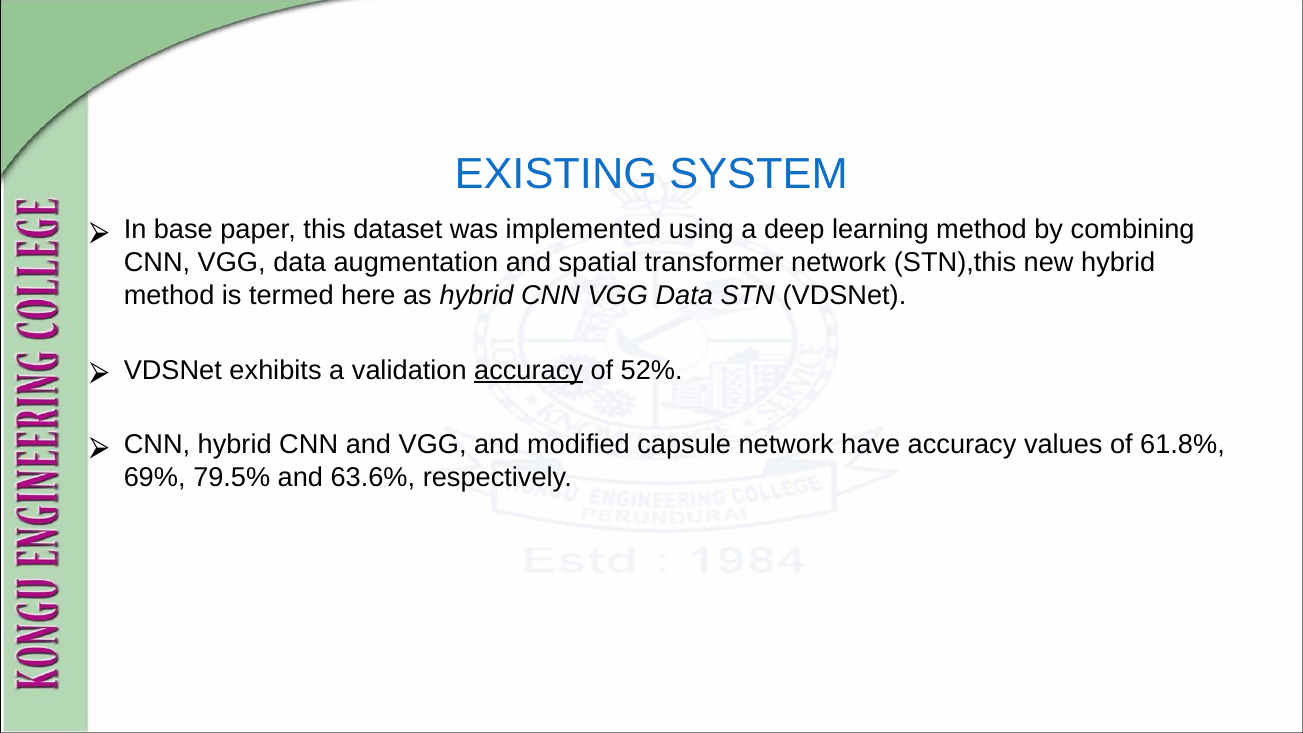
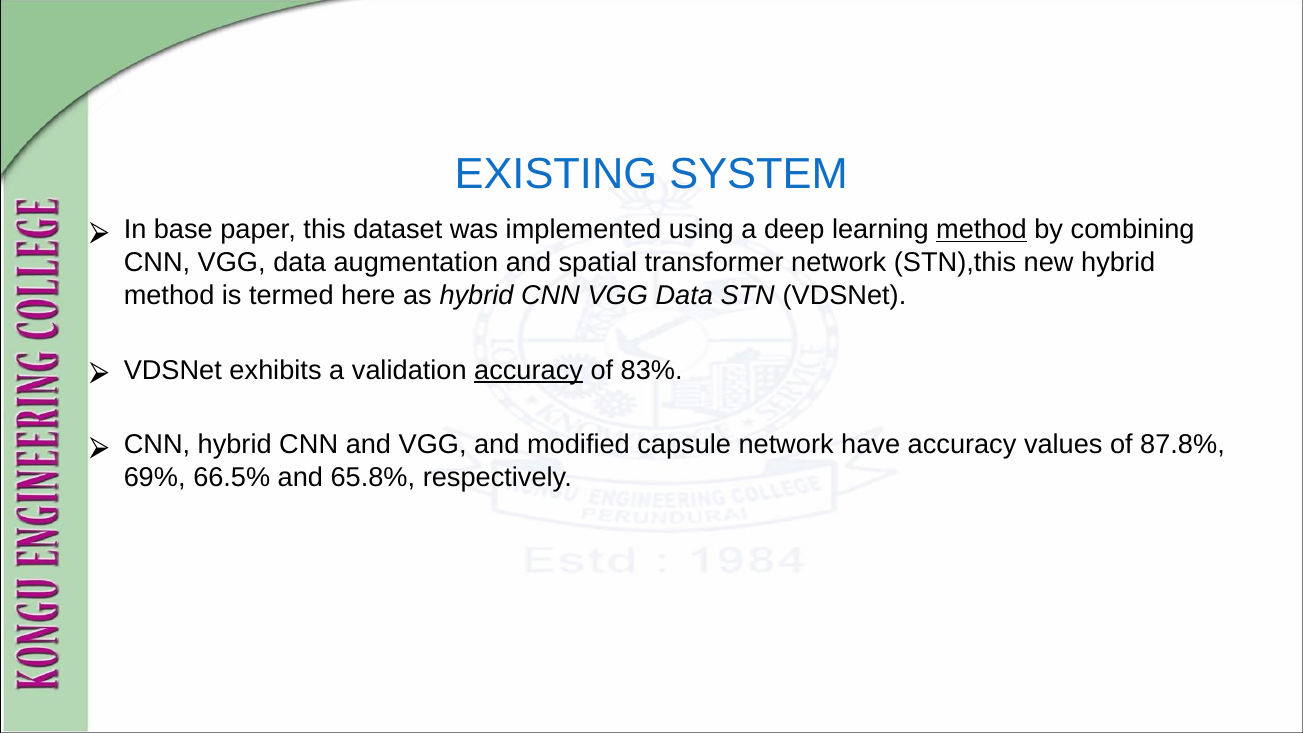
method underline: none -> present (981, 230)
52%: 52% -> 83% (652, 370)
61.8%: 61.8% -> 87.8% (1183, 445)
79.5%: 79.5% -> 66.5% (232, 478)
63.6%: 63.6% -> 65.8% (373, 478)
